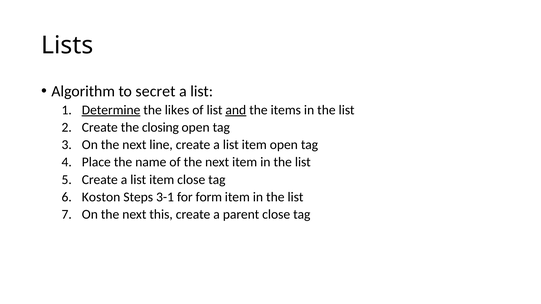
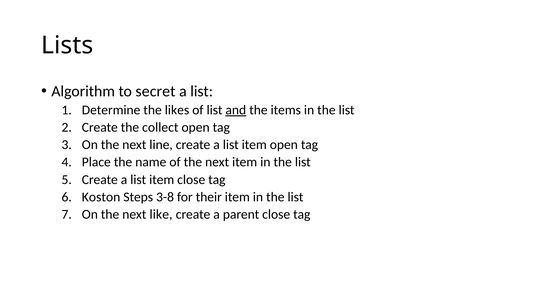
Determine underline: present -> none (111, 110)
closing: closing -> collect (160, 127)
3-1: 3-1 -> 3-8 (165, 197)
form: form -> their (209, 197)
this: this -> like (161, 215)
